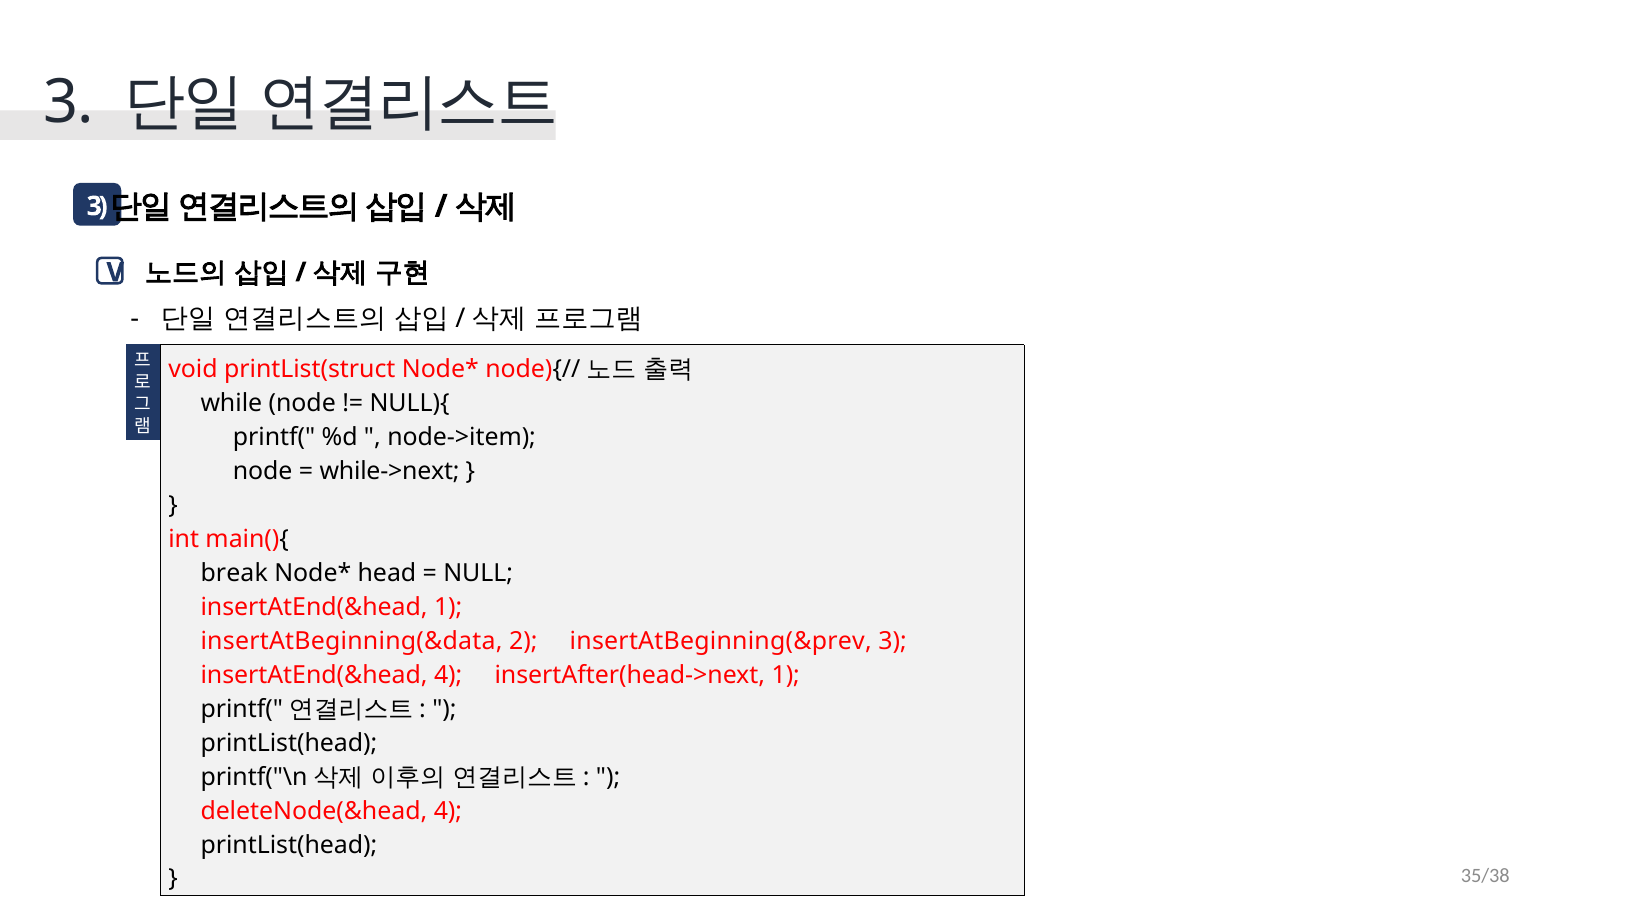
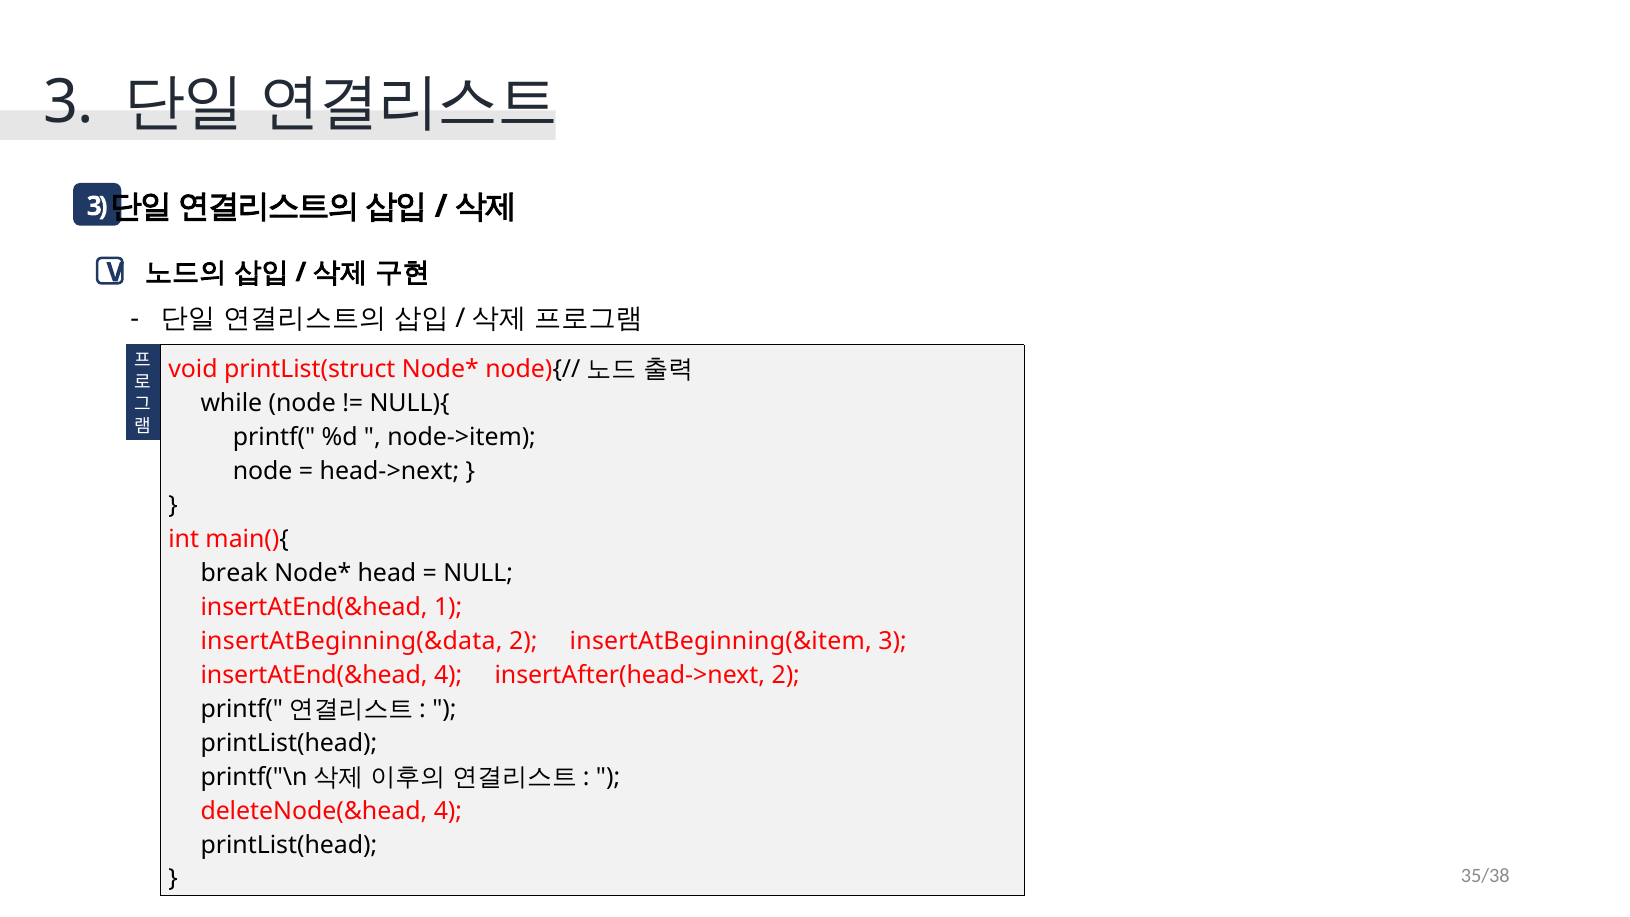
while->next: while->next -> head->next (389, 471)
insertAtBeginning(&prev: insertAtBeginning(&prev -> insertAtBeginning(&item (721, 641)
insertAfter(head->next 1: 1 -> 2 (786, 675)
